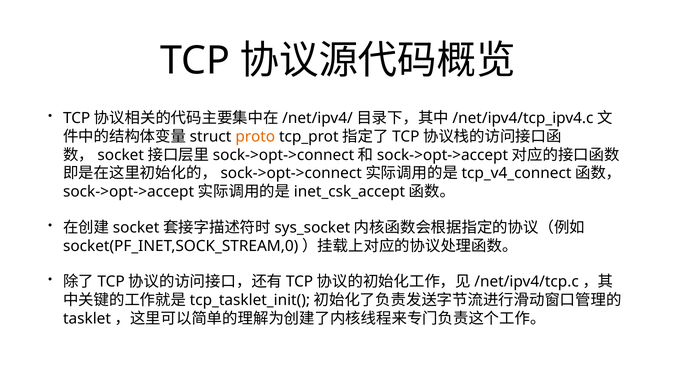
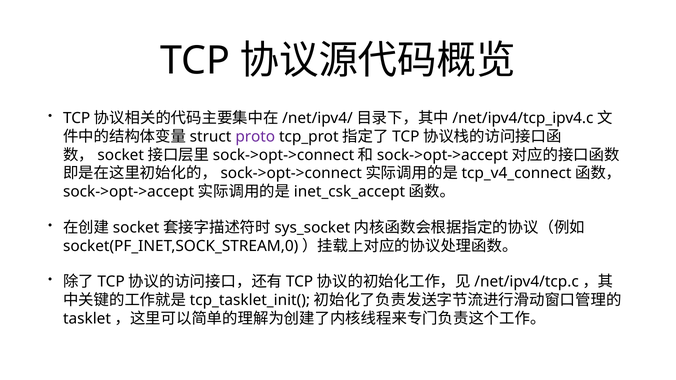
proto colour: orange -> purple (255, 137)
